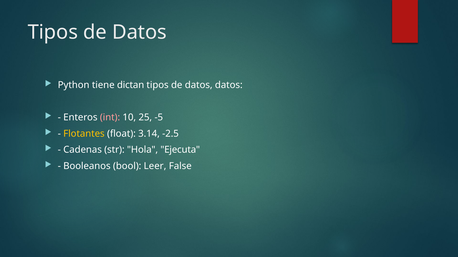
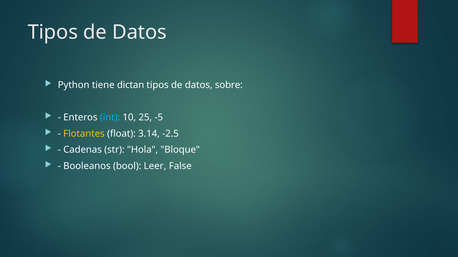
datos datos: datos -> sobre (229, 85)
int colour: pink -> light blue (110, 118)
Ejecuta: Ejecuta -> Bloque (180, 150)
